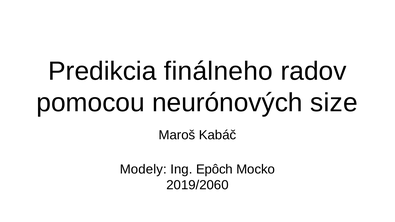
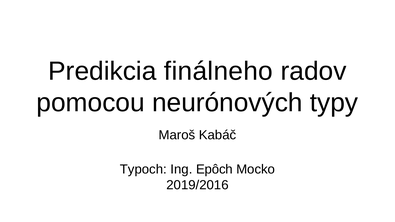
size: size -> typy (334, 103)
Modely: Modely -> Typoch (143, 169)
2019/2060: 2019/2060 -> 2019/2016 (197, 185)
